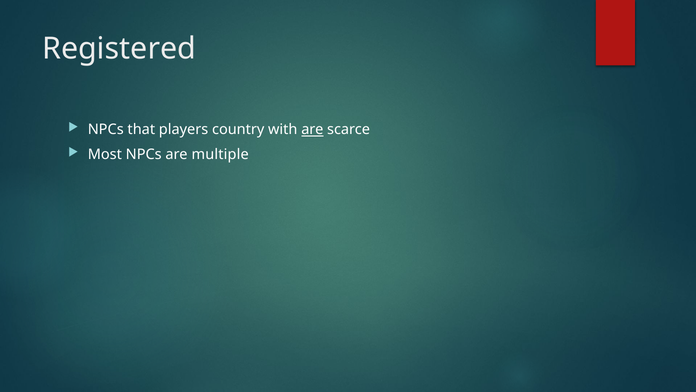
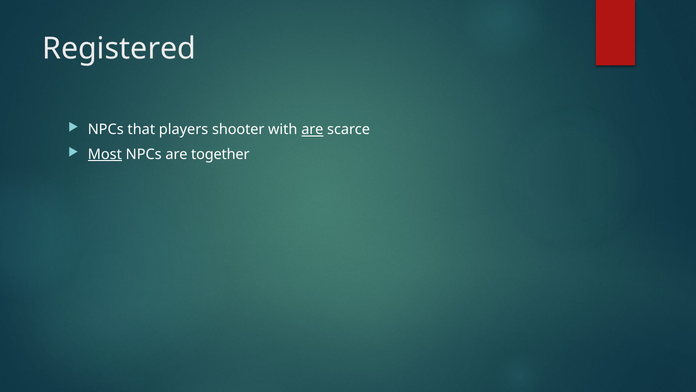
country: country -> shooter (238, 130)
Most underline: none -> present (105, 154)
multiple: multiple -> together (220, 154)
